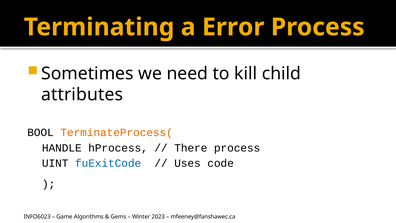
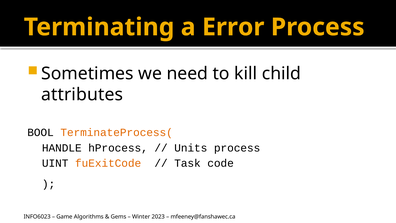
There: There -> Units (191, 148)
fuExitCode colour: blue -> orange (108, 163)
Uses: Uses -> Task (187, 163)
